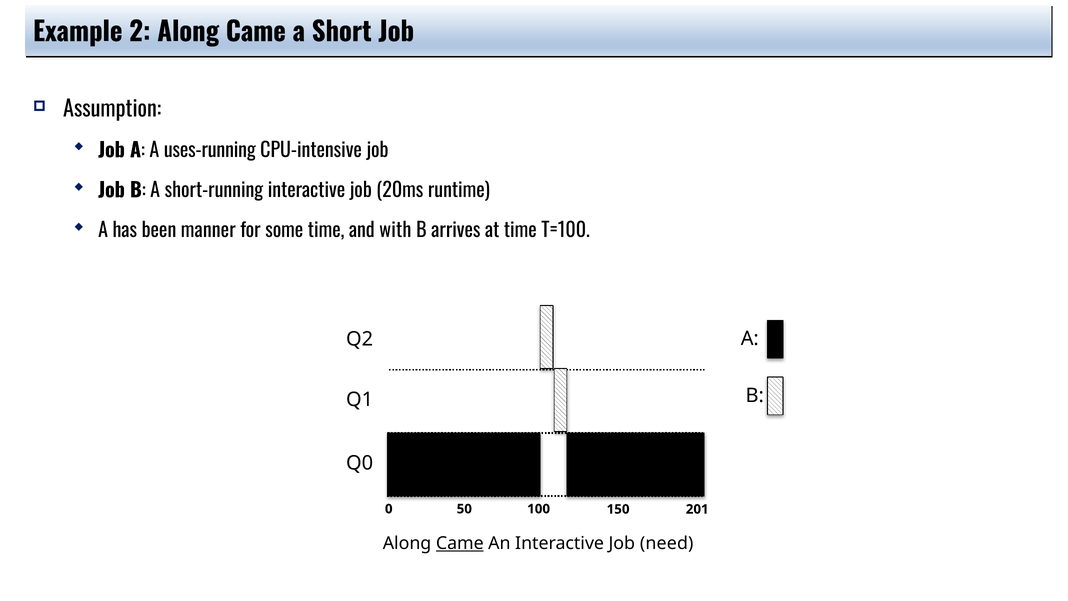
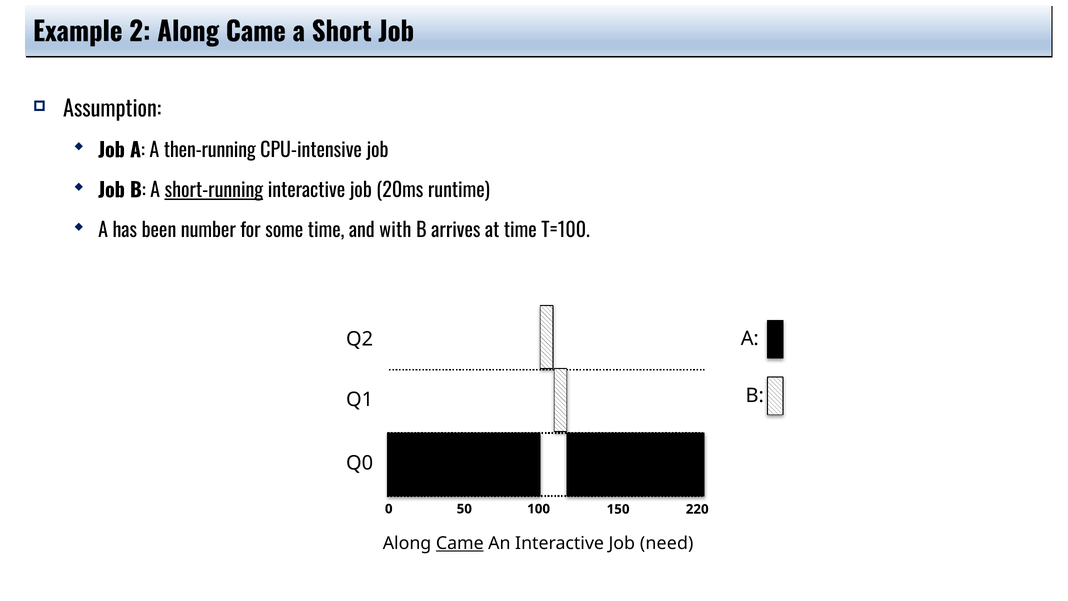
uses-running: uses-running -> then-running (210, 151)
short-running underline: none -> present (214, 191)
manner: manner -> number (208, 231)
201: 201 -> 220 (697, 509)
